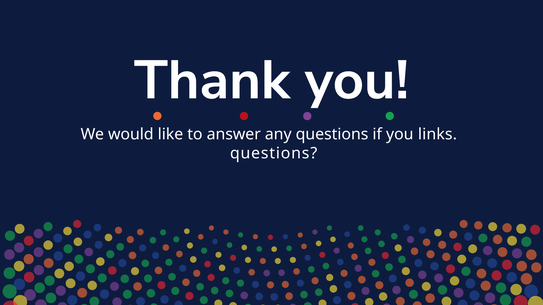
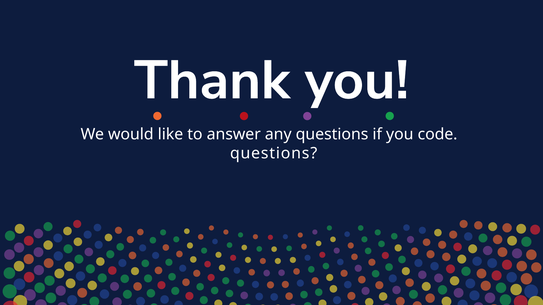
links: links -> code (438, 134)
